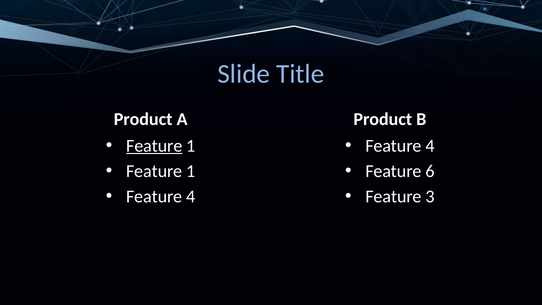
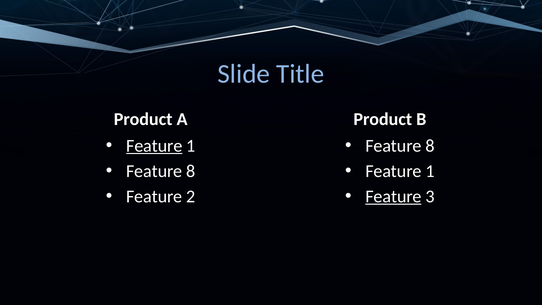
4: 4 -> 8 (430, 146)
1: 1 -> 8 (191, 171)
6: 6 -> 1 (430, 171)
4: 4 -> 2 (191, 196)
Feature underline: none -> present (393, 196)
